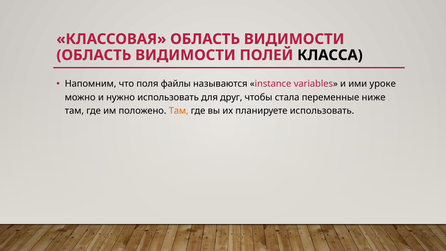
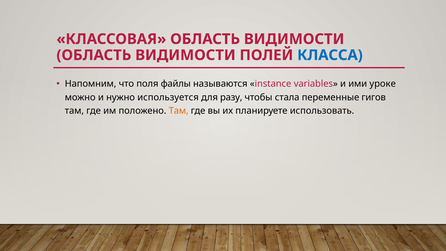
КЛАССА colour: black -> blue (330, 55)
нужно использовать: использовать -> используется (168, 97)
друг: друг -> разу (231, 97)
ниже: ниже -> гигов (374, 97)
